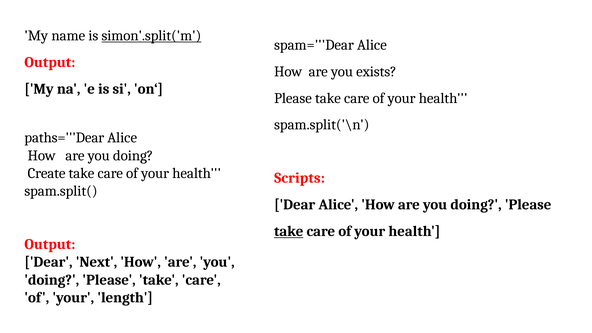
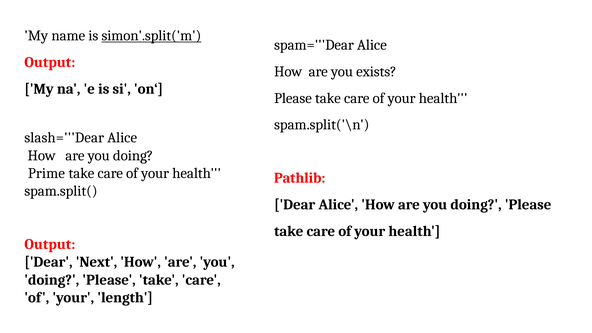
paths='''Dear: paths='''Dear -> slash='''Dear (64, 138)
Create: Create -> Prime (46, 173)
Scripts: Scripts -> Pathlib (300, 178)
take underline: present -> none (289, 231)
